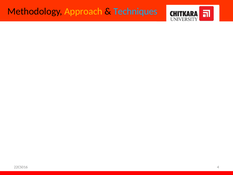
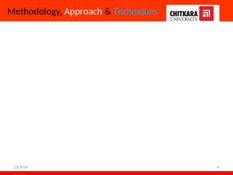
Approach colour: yellow -> white (83, 11)
